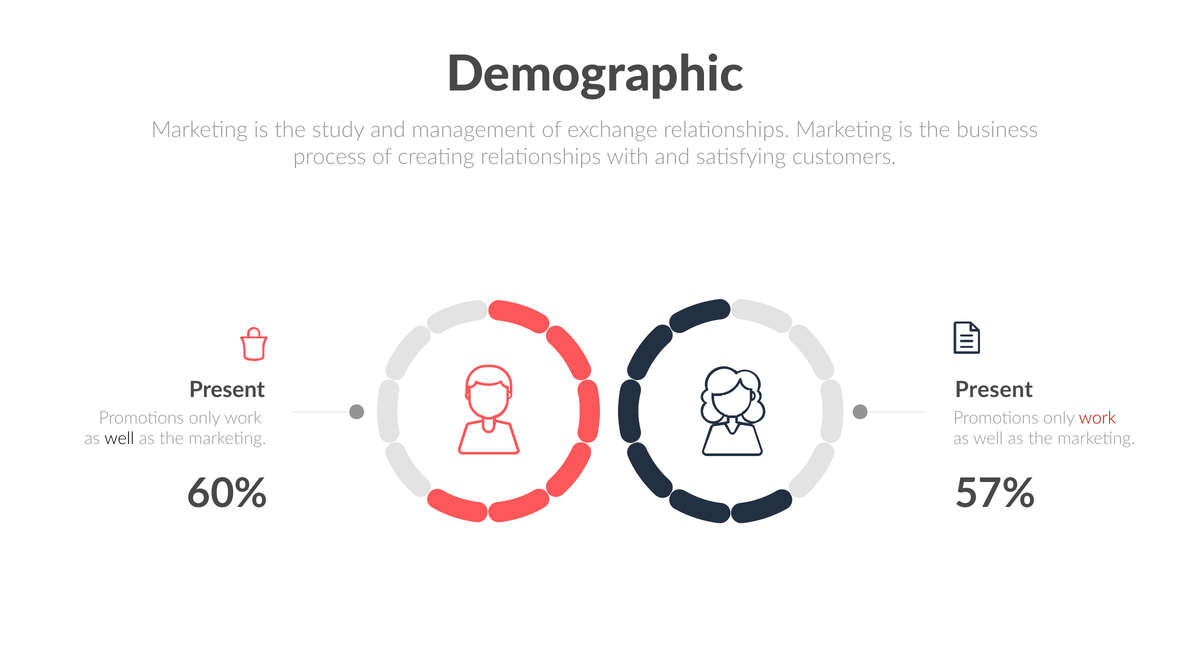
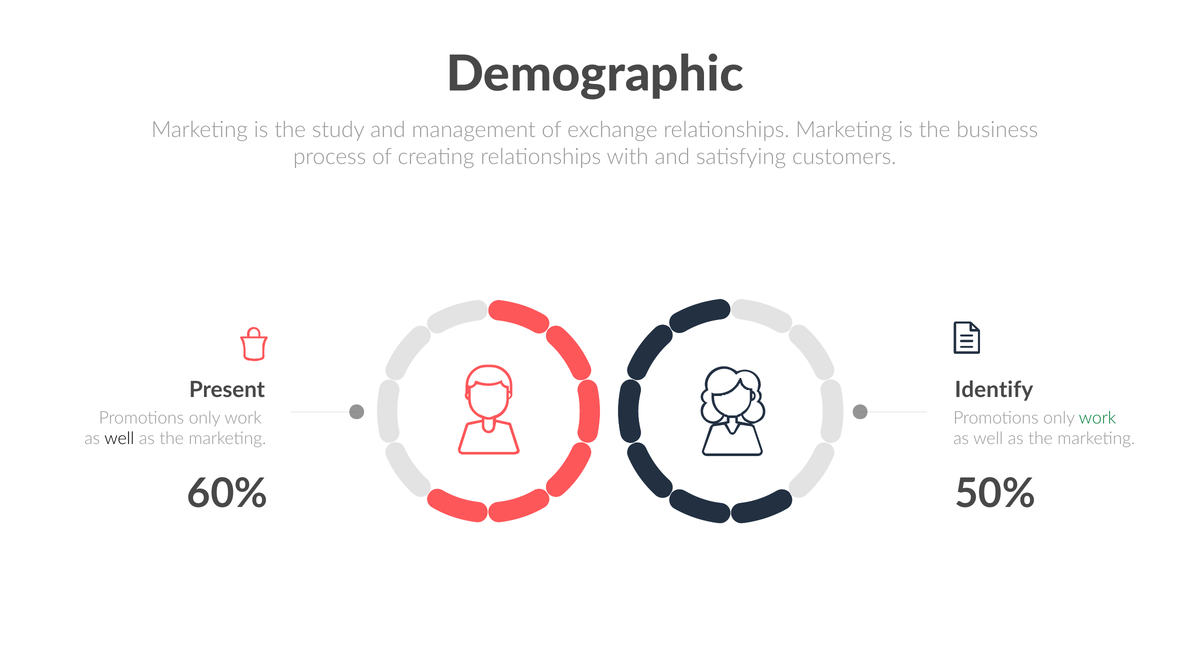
Present: Present -> Identify (994, 390)
work colour: red -> green (1097, 418)
57%: 57% -> 50% (995, 494)
